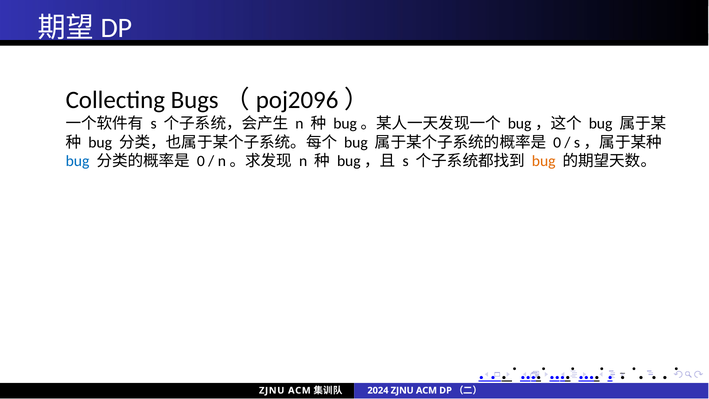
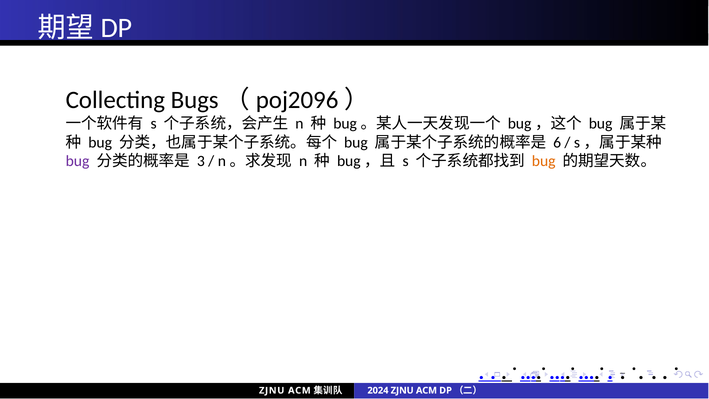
0: 0 -> 6 (557, 142)
bug colour: blue -> purple (78, 161)
0: 0 -> 3 (201, 161)
